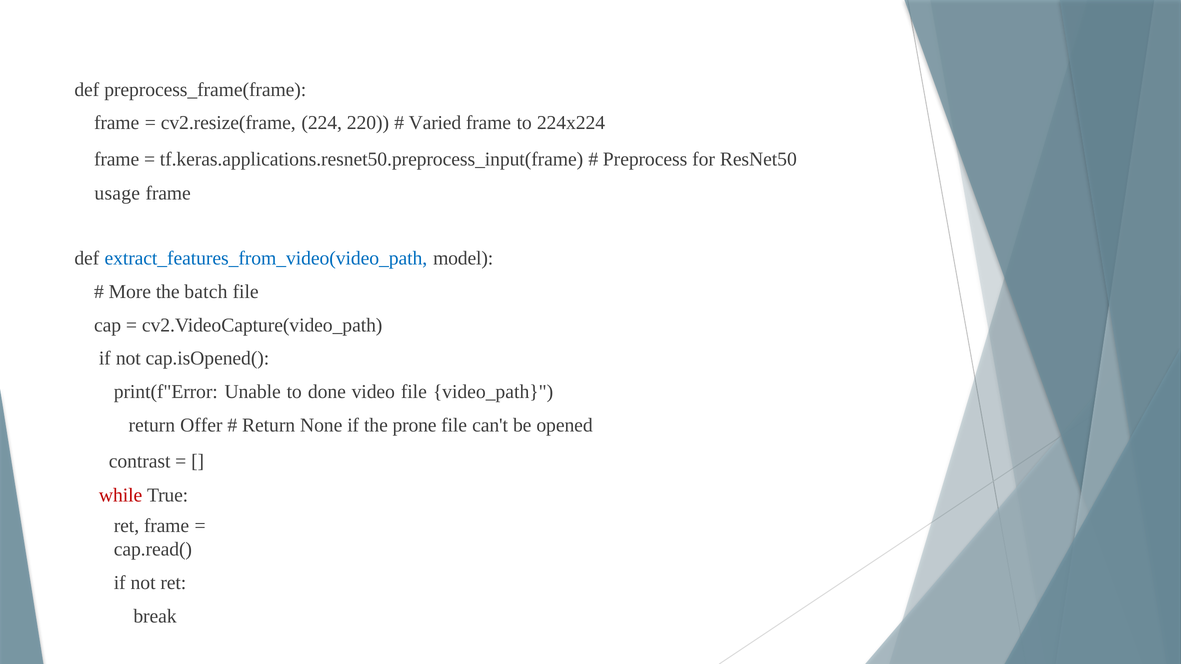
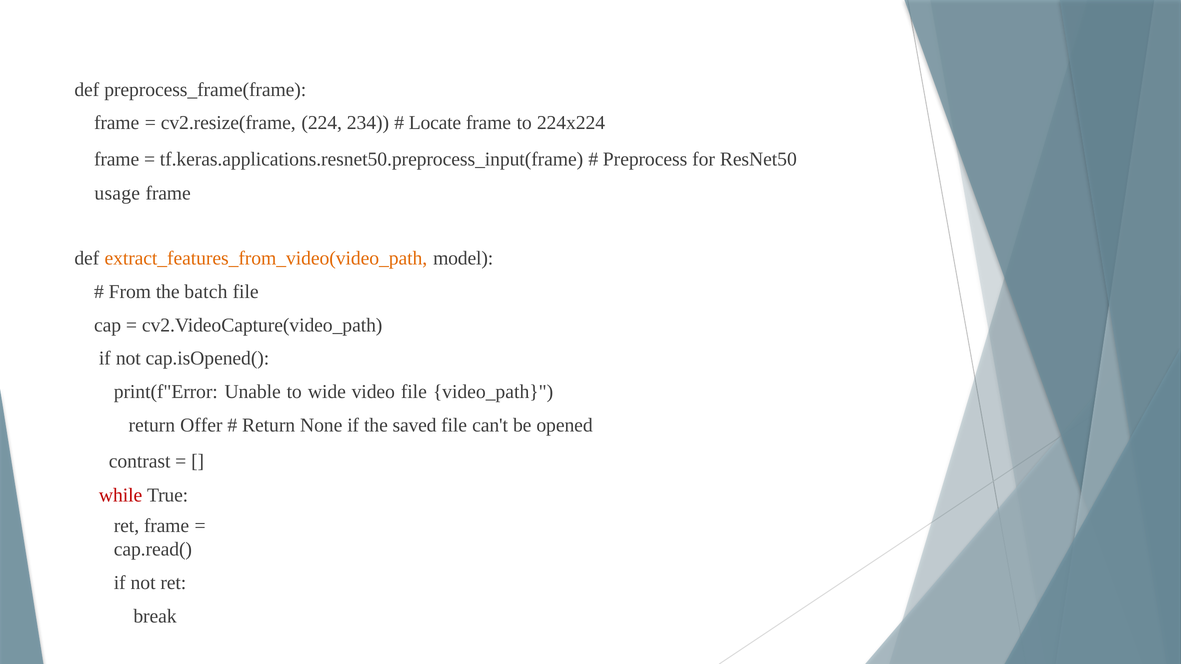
220: 220 -> 234 (368, 123)
Varied: Varied -> Locate (435, 123)
extract_features_from_video(video_path colour: blue -> orange (266, 258)
More: More -> From (130, 292)
done: done -> wide (327, 392)
prone: prone -> saved (415, 425)
